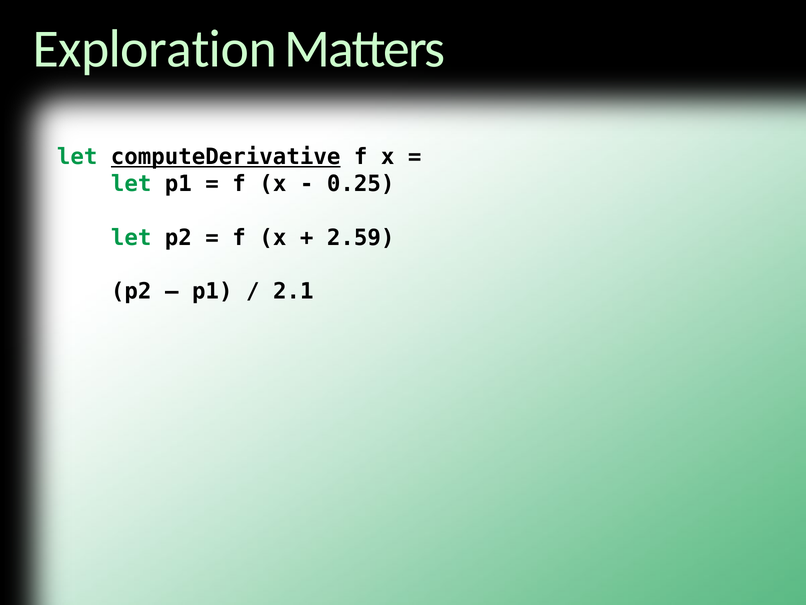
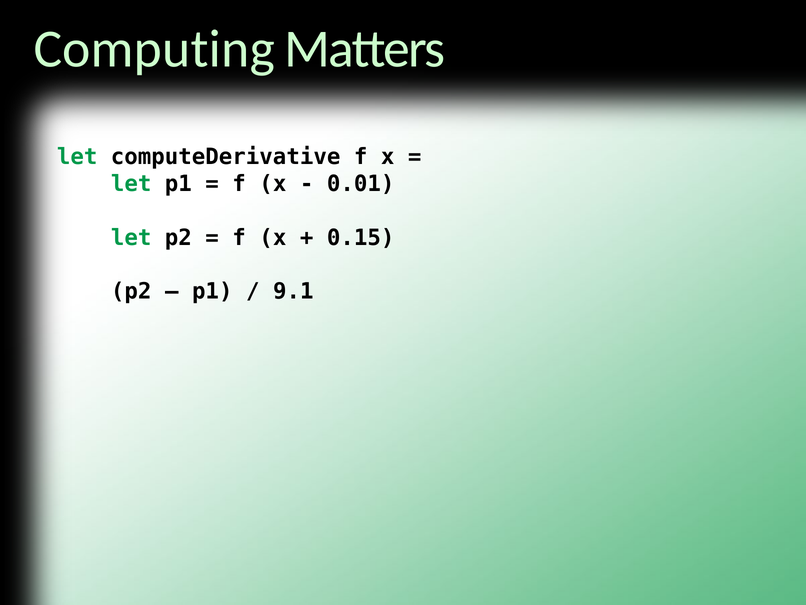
Exploration: Exploration -> Computing (154, 49)
computeDerivative underline: present -> none (226, 157)
0.25: 0.25 -> 0.01 (361, 184)
2.59: 2.59 -> 0.15 (361, 238)
2.1: 2.1 -> 9.1 (293, 291)
